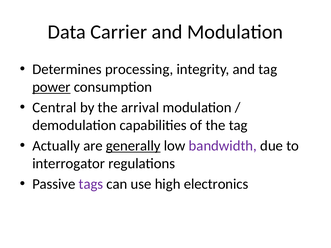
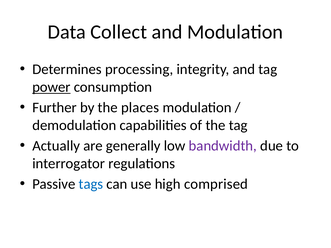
Carrier: Carrier -> Collect (119, 32)
Central: Central -> Further (55, 108)
arrival: arrival -> places (140, 108)
generally underline: present -> none (133, 146)
tags colour: purple -> blue (91, 184)
electronics: electronics -> comprised (216, 184)
